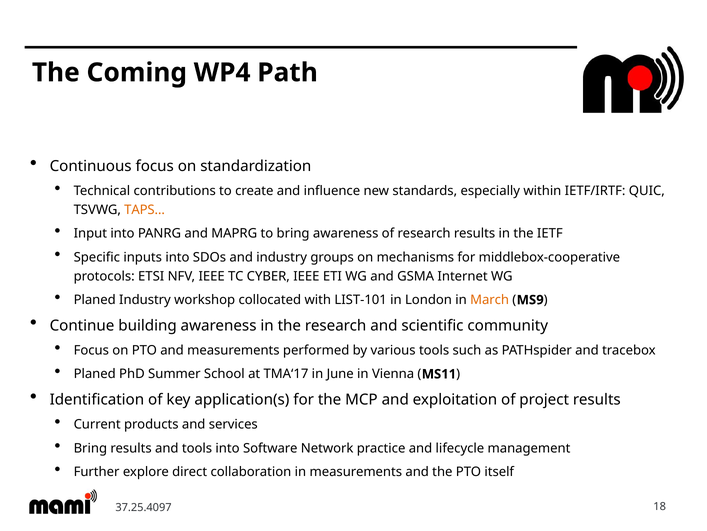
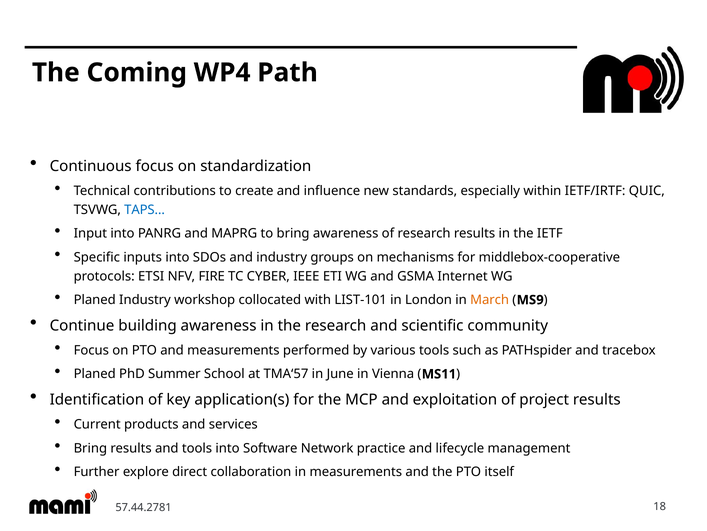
TAPS… colour: orange -> blue (145, 210)
NFV IEEE: IEEE -> FIRE (212, 276)
TMA‘17: TMA‘17 -> TMA‘57 (286, 374)
37.25.4097: 37.25.4097 -> 57.44.2781 (144, 507)
